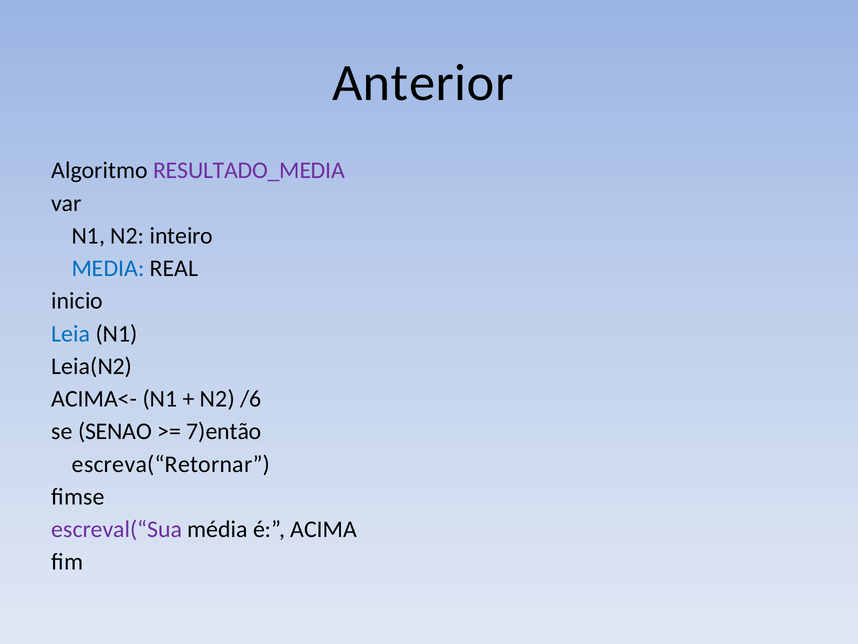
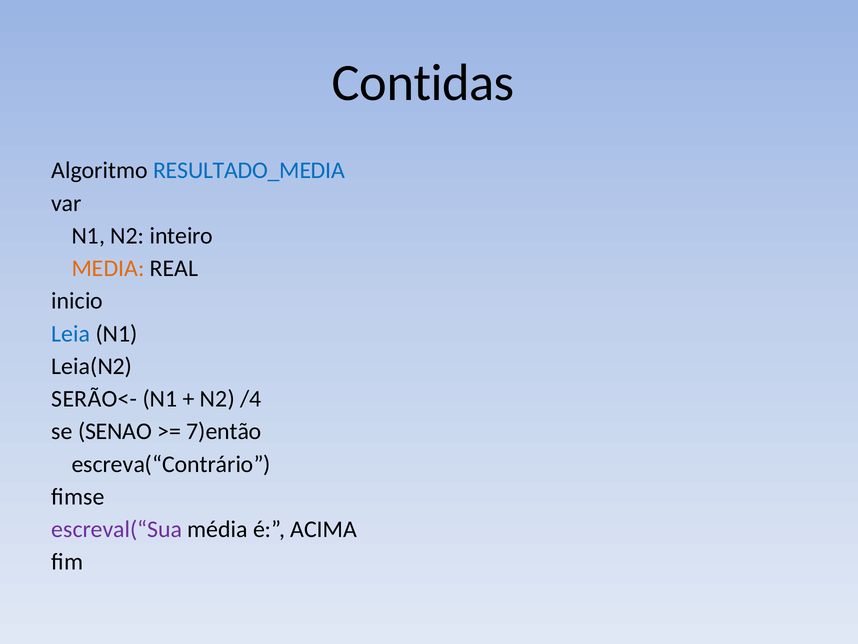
Anterior: Anterior -> Contidas (423, 83)
RESULTADO_MEDIA colour: purple -> blue (249, 170)
MEDIA colour: blue -> orange (108, 268)
ACIMA<-: ACIMA<- -> SERÃO<- (94, 399)
/6: /6 -> /4 (251, 399)
escreva(“Retornar: escreva(“Retornar -> escreva(“Contrário (171, 464)
